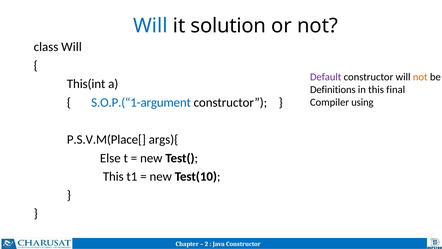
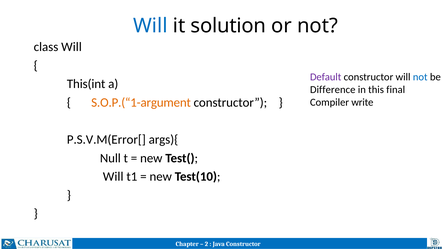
not colour: orange -> blue (420, 77)
Definitions: Definitions -> Difference (333, 90)
S.O.P.(“1-argument colour: blue -> orange (141, 102)
using: using -> write (362, 102)
P.S.V.M(Place[: P.S.V.M(Place[ -> P.S.V.M(Error[ (106, 139)
Else: Else -> Null (110, 158)
This: This -> Will (113, 176)
